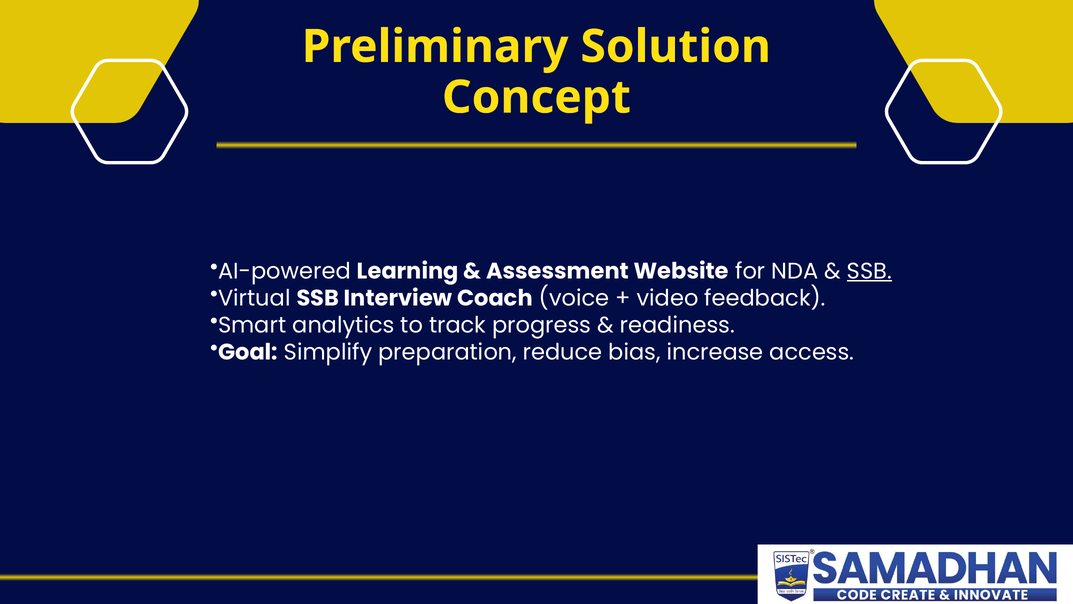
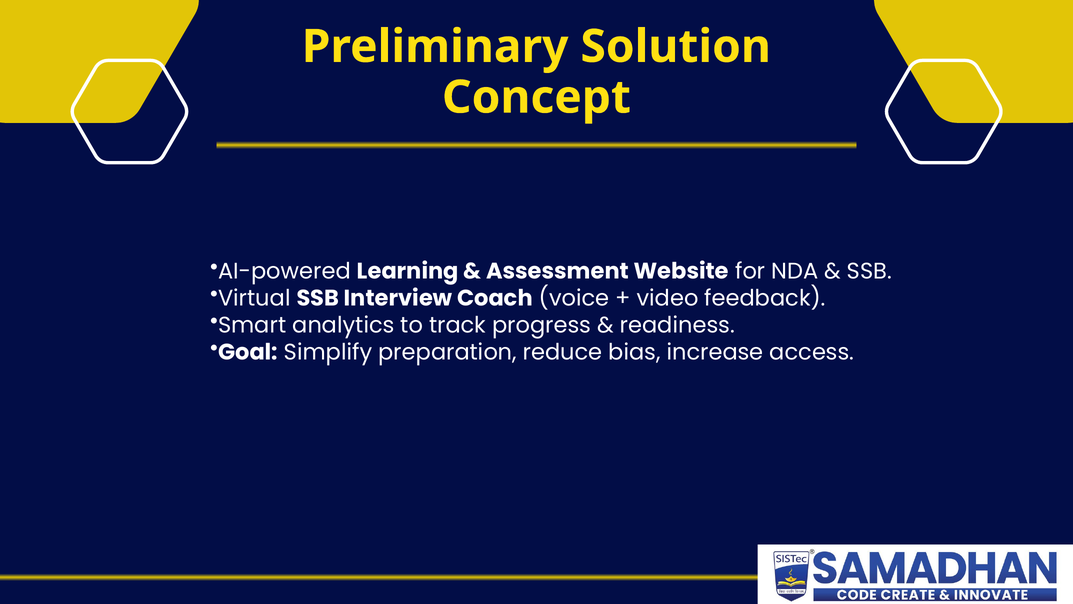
SSB underline: present -> none (869, 271)
